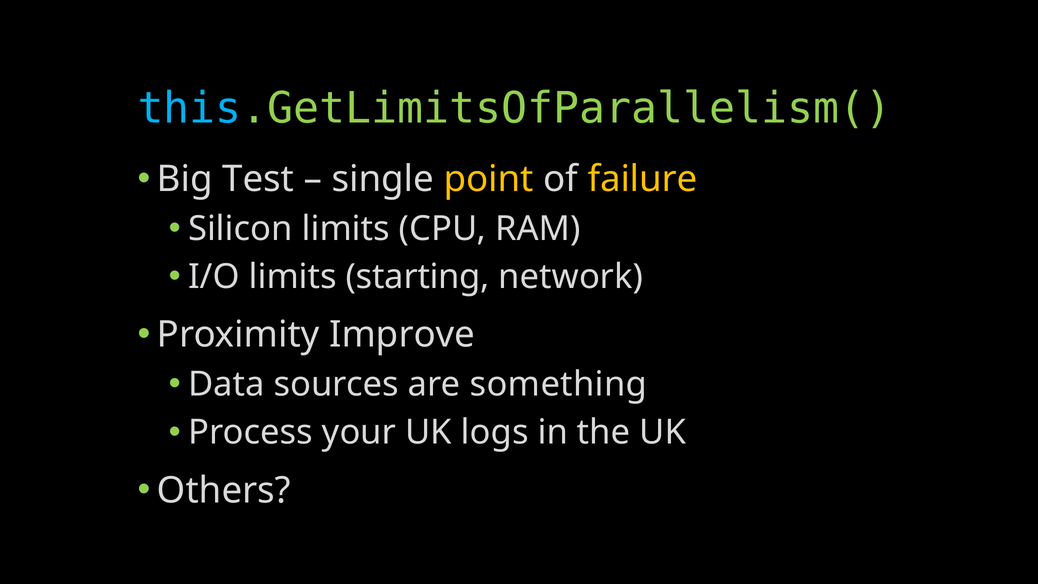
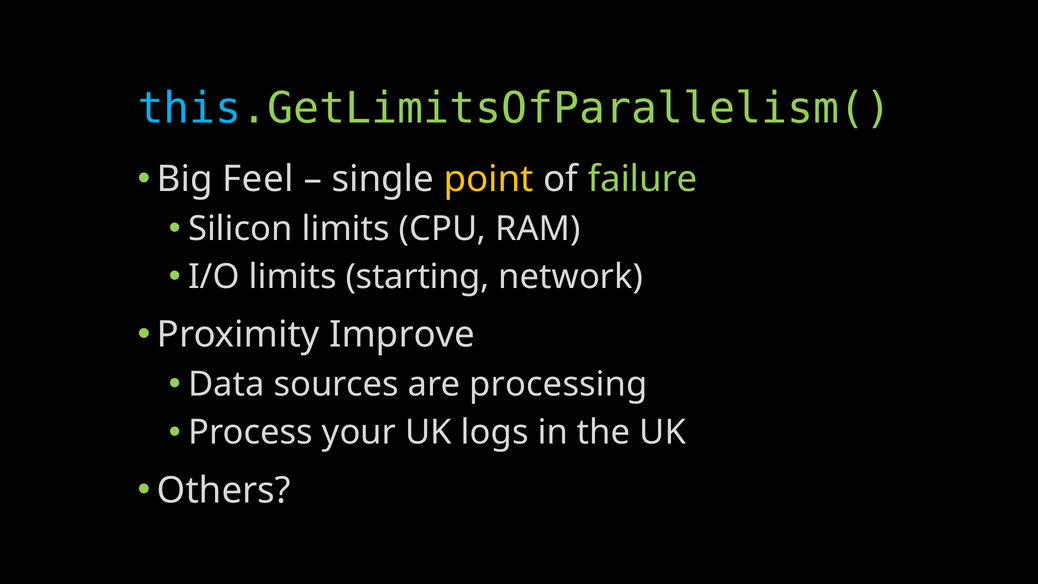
Test: Test -> Feel (258, 179)
failure colour: yellow -> light green (643, 179)
something: something -> processing (559, 384)
